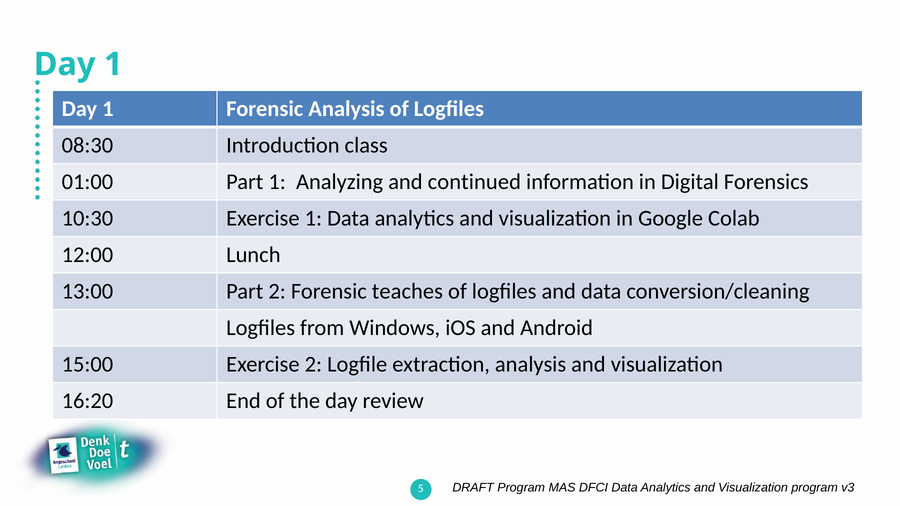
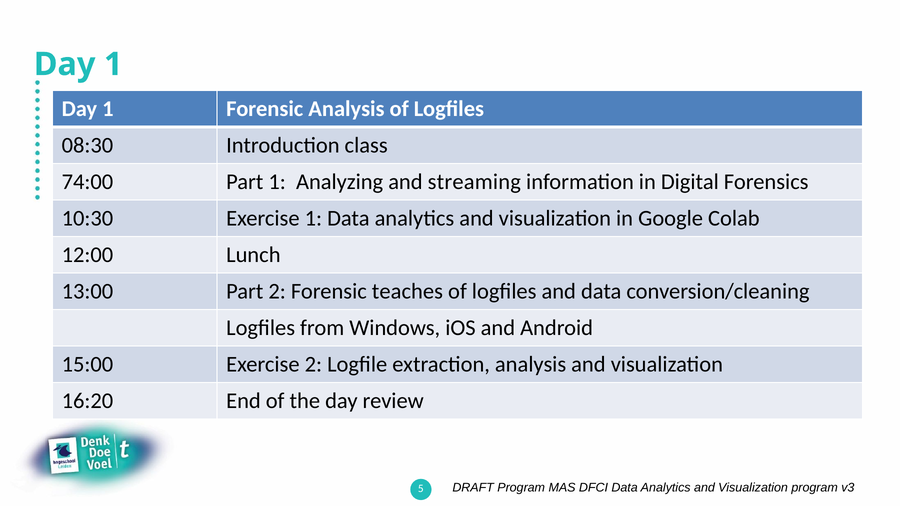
01:00: 01:00 -> 74:00 (87, 182)
continued: continued -> streaming (474, 182)
